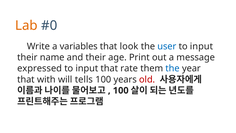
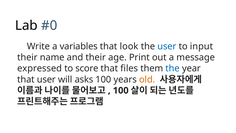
Lab colour: orange -> black (26, 25)
input: input -> score (87, 68)
rate: rate -> files (129, 68)
that with: with -> user (46, 79)
tells: tells -> asks (84, 79)
old colour: red -> orange (147, 79)
